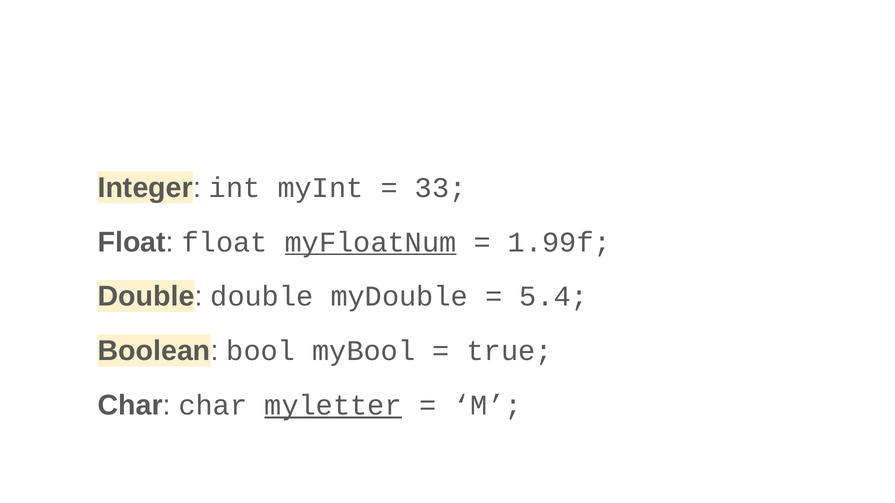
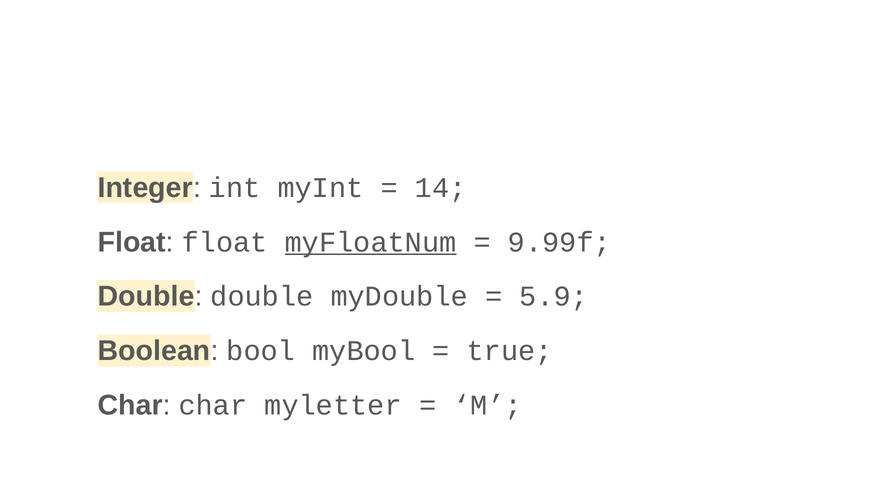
33: 33 -> 14 (441, 188)
1.99f: 1.99f -> 9.99f (559, 242)
5.4: 5.4 -> 5.9 (554, 297)
myletter underline: present -> none (333, 406)
